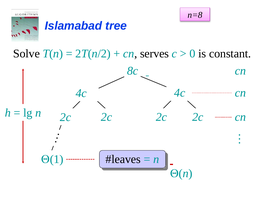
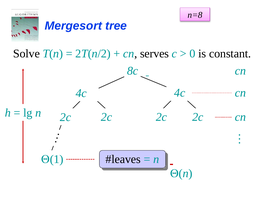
Islamabad: Islamabad -> Mergesort (73, 26)
